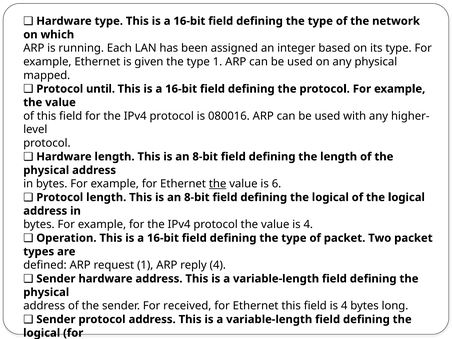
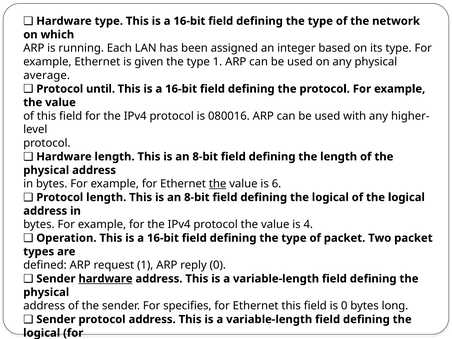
mapped: mapped -> average (47, 75)
reply 4: 4 -> 0 (218, 265)
hardware underline: none -> present (105, 279)
received: received -> specifies (187, 306)
4: 4 -> 0 (344, 306)
